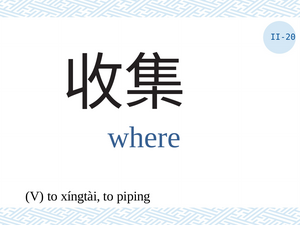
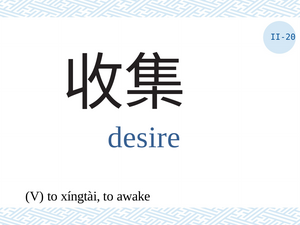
where: where -> desire (144, 138)
piping: piping -> awake (134, 196)
